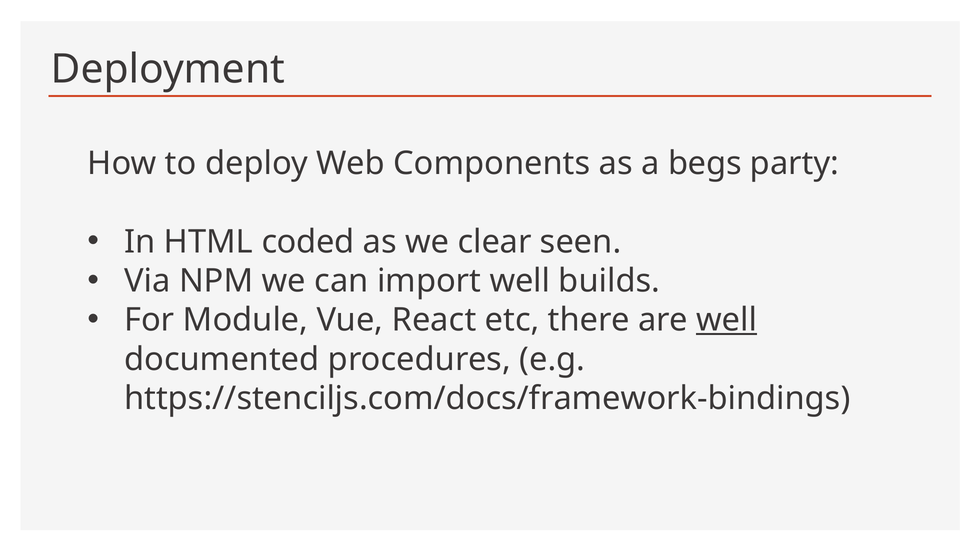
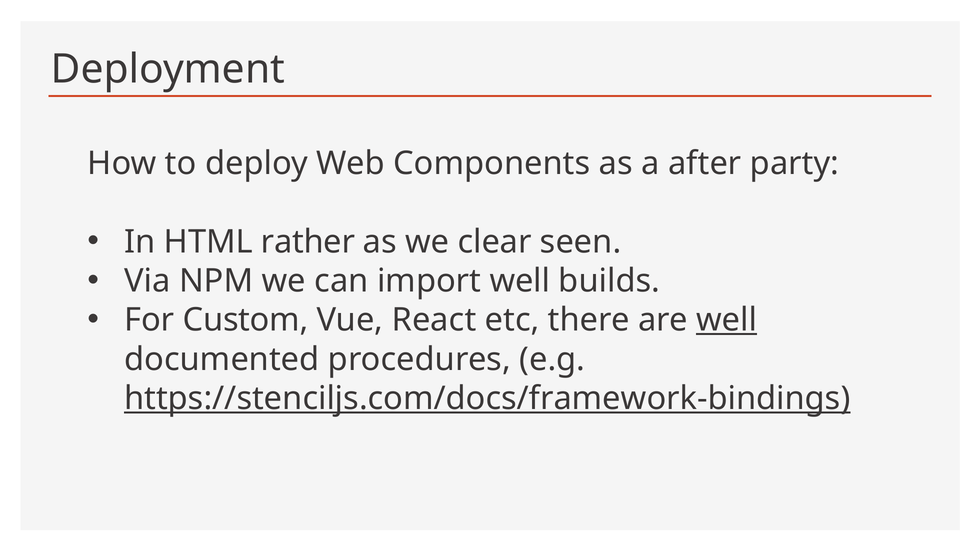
begs: begs -> after (705, 163)
coded: coded -> rather (308, 242)
Module: Module -> Custom (246, 320)
https://stenciljs.com/docs/framework-bindings underline: none -> present (487, 399)
